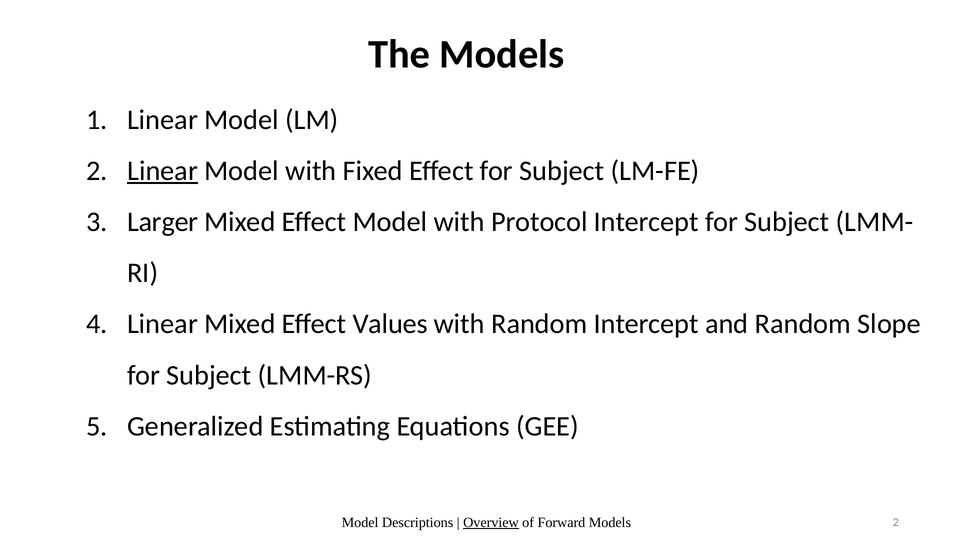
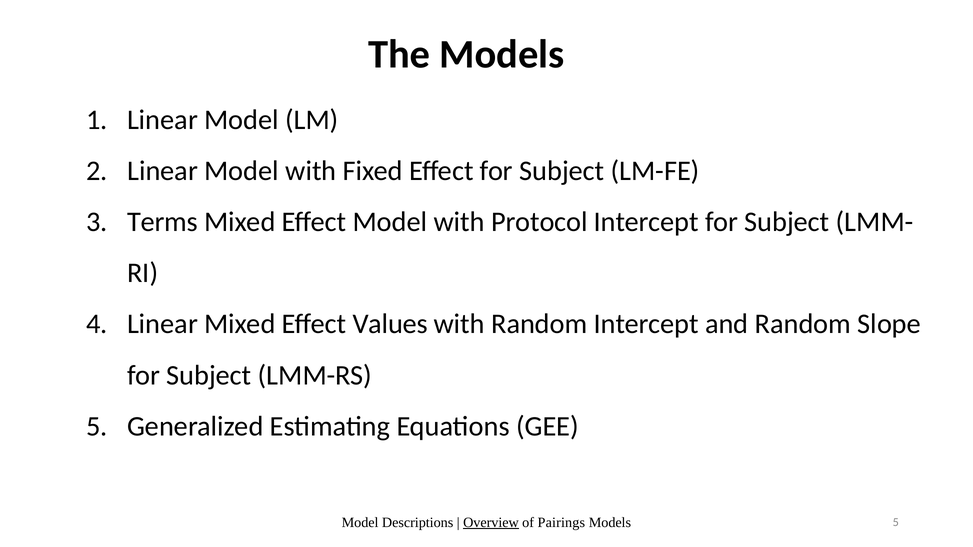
Linear underline: present -> none (163, 171)
Larger: Larger -> Terms (163, 222)
Forward: Forward -> Pairings (561, 523)
Models 2: 2 -> 5 (896, 523)
